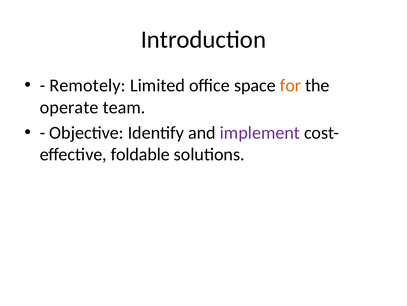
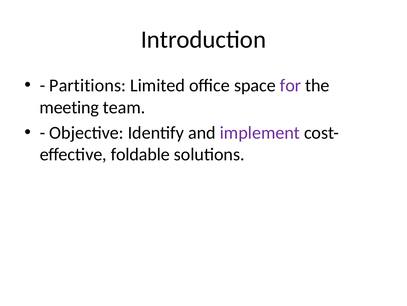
Remotely: Remotely -> Partitions (88, 85)
for colour: orange -> purple (291, 85)
operate: operate -> meeting (69, 107)
